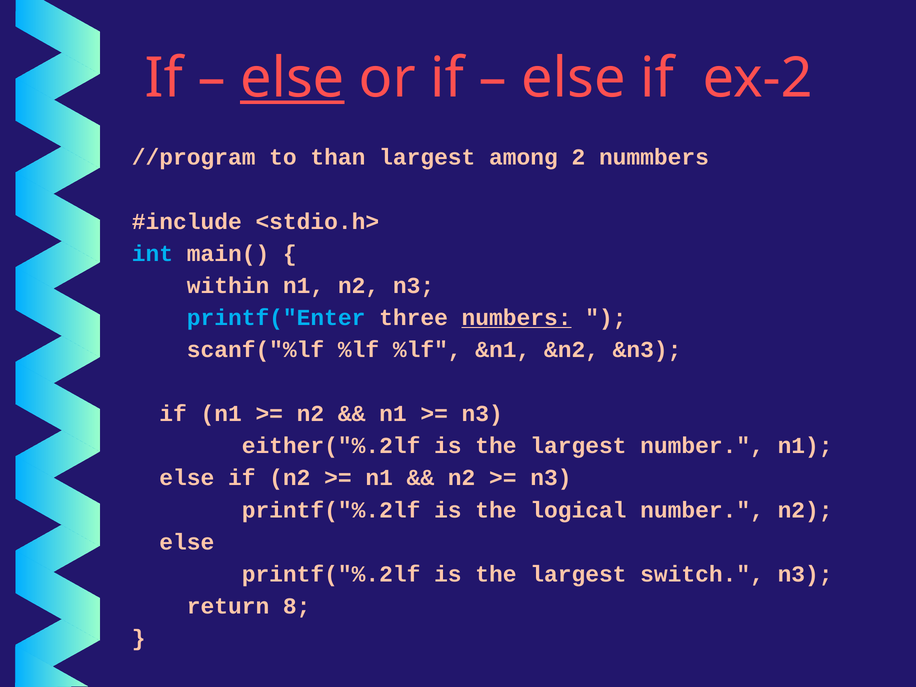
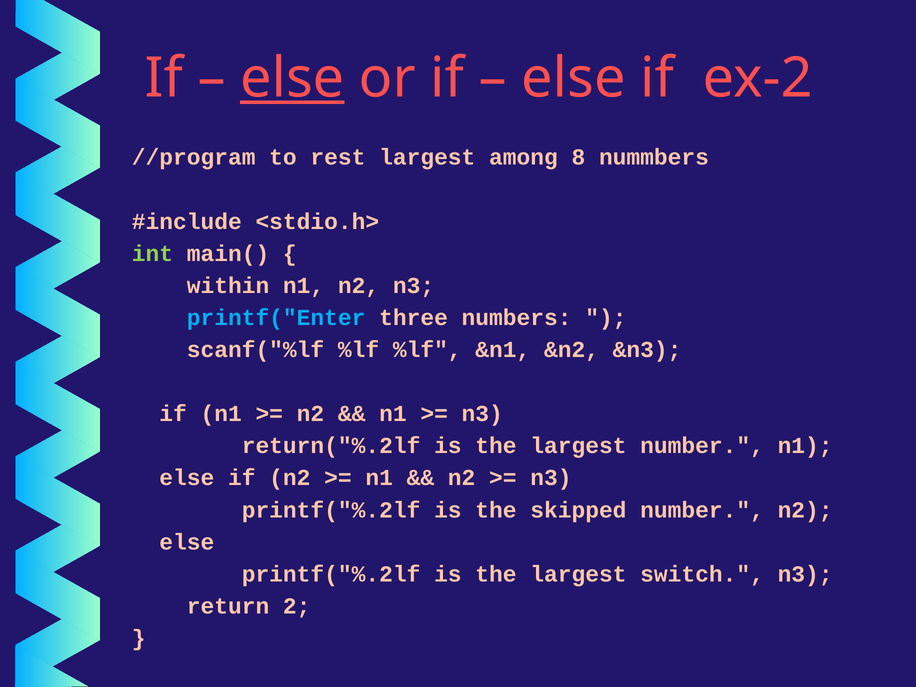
than: than -> rest (338, 157)
2: 2 -> 8 (578, 157)
int colour: light blue -> light green (152, 254)
numbers underline: present -> none (517, 318)
either("%.2lf: either("%.2lf -> return("%.2lf (331, 446)
logical: logical -> skipped (578, 510)
8: 8 -> 2 (297, 606)
